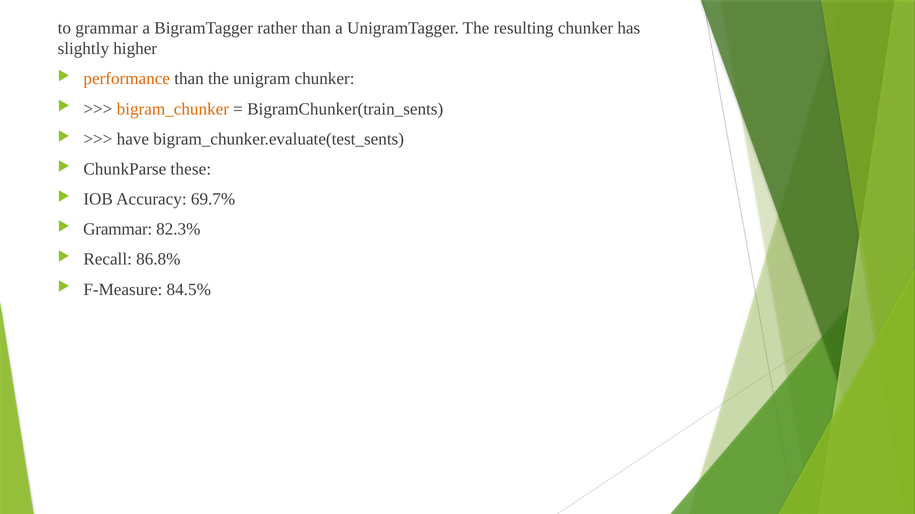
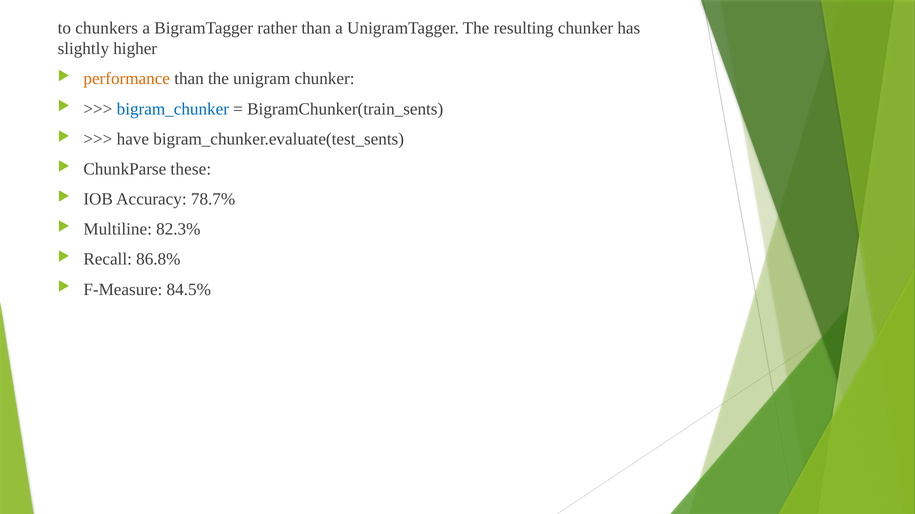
to grammar: grammar -> chunkers (107, 28)
bigram_chunker colour: orange -> blue (173, 109)
69.7%: 69.7% -> 78.7% (213, 199)
Grammar: Grammar -> Multiline (118, 230)
